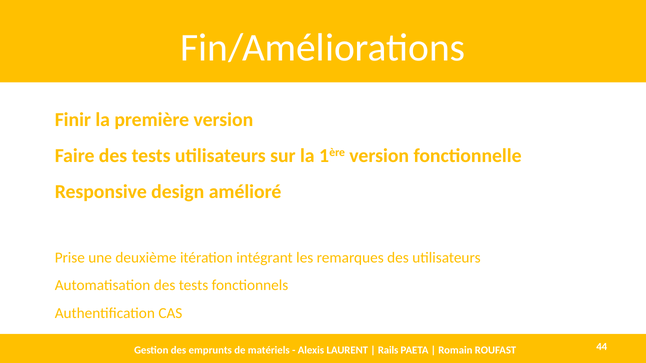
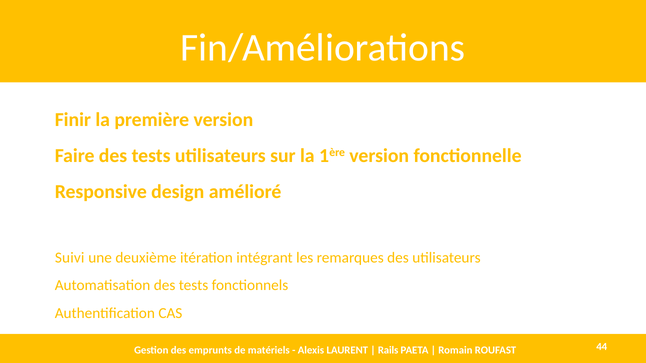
Prise: Prise -> Suivi (70, 258)
